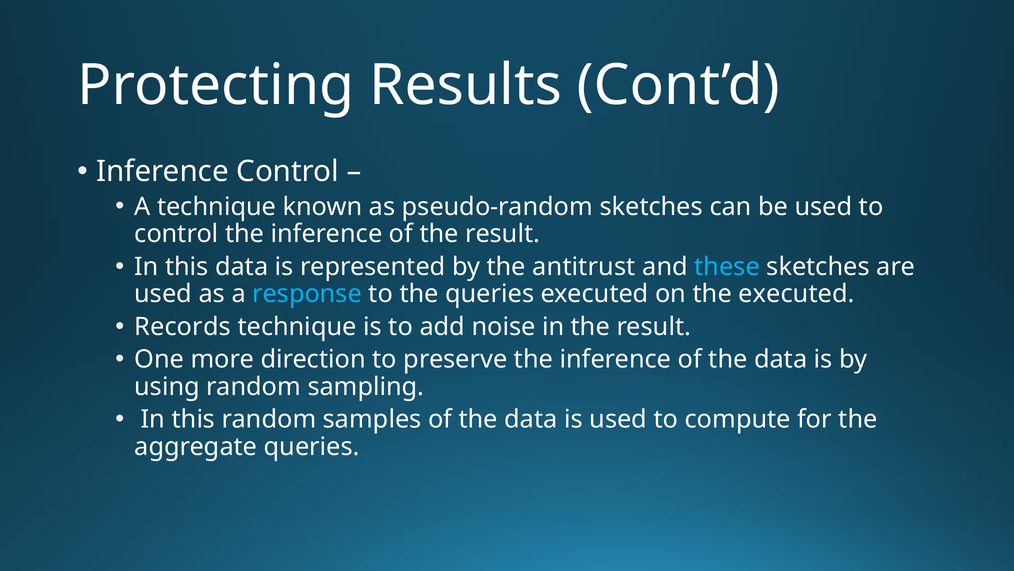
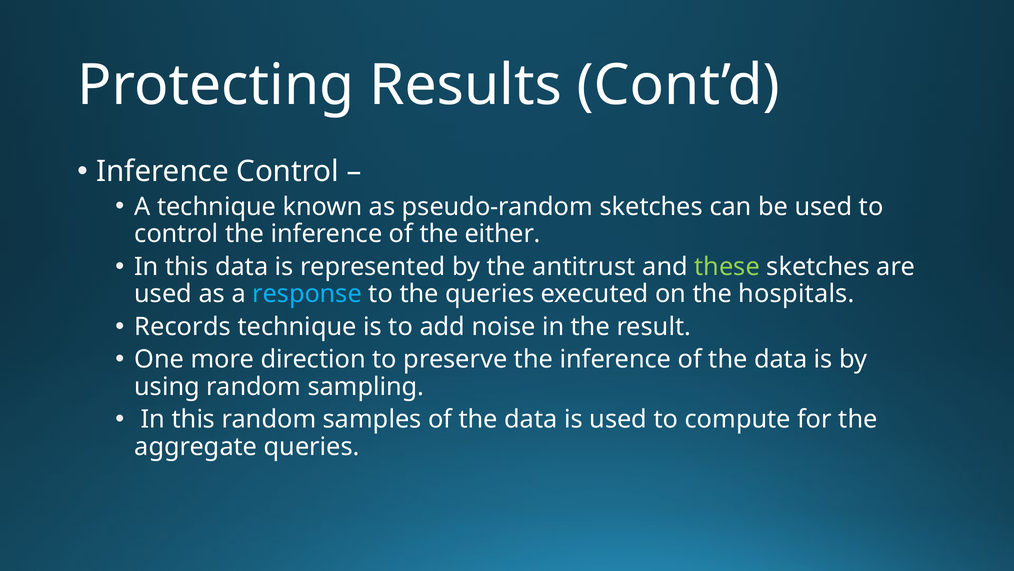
of the result: result -> either (503, 234)
these colour: light blue -> light green (727, 266)
the executed: executed -> hospitals (796, 294)
